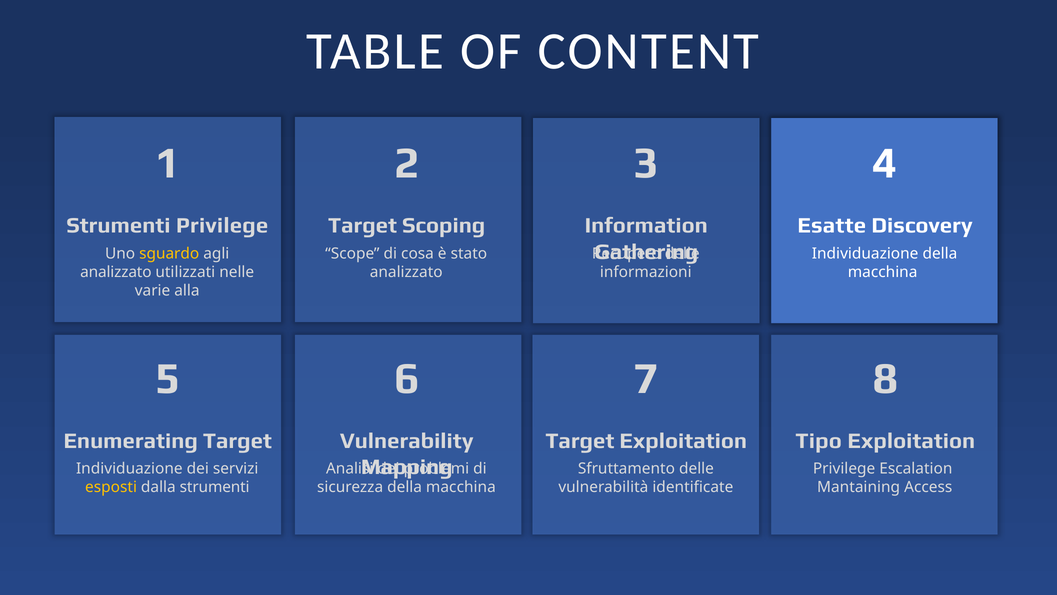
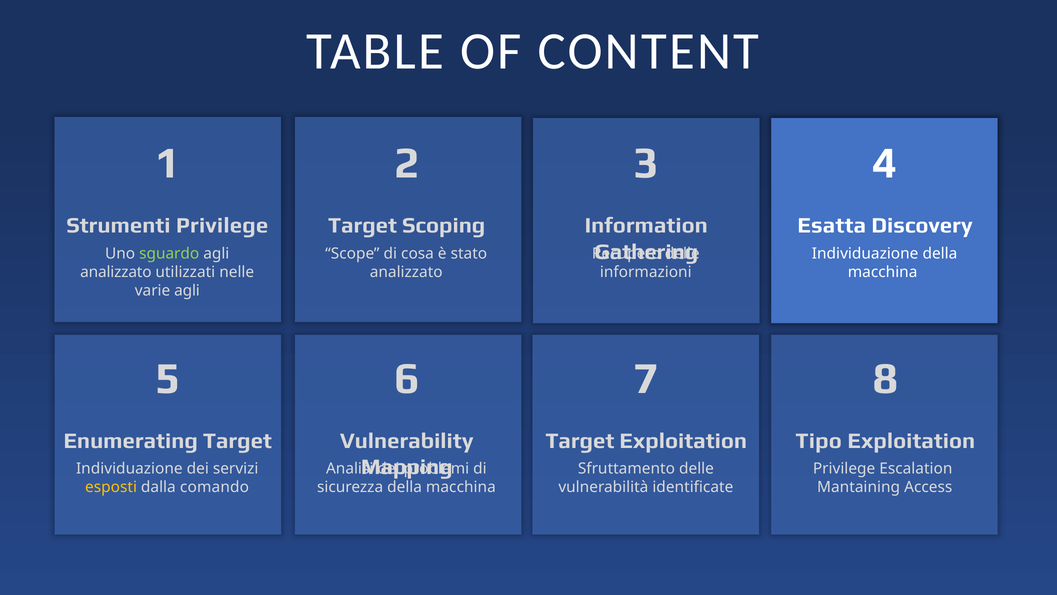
Esatte: Esatte -> Esatta (832, 225)
sguardo colour: yellow -> light green (169, 253)
varie alla: alla -> agli (187, 290)
dalla strumenti: strumenti -> comando (215, 487)
